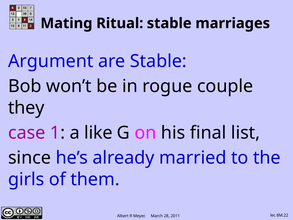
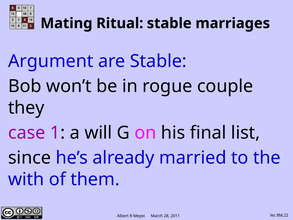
like: like -> will (98, 133)
girls: girls -> with (26, 179)
